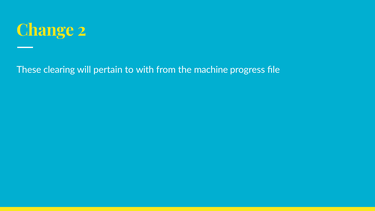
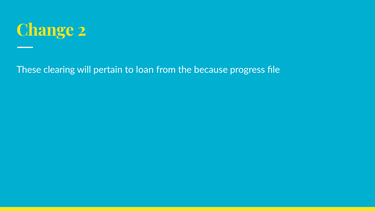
with: with -> loan (145, 70)
machine: machine -> because (211, 70)
